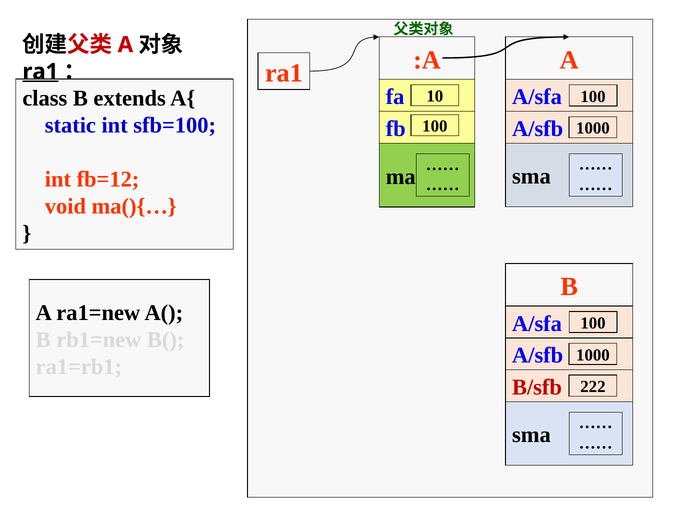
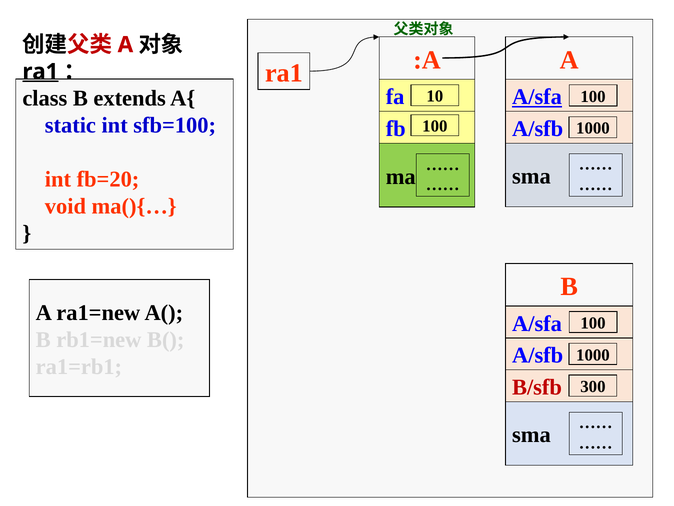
A/sfa underline: none -> present (537, 97)
fb=12: fb=12 -> fb=20 (108, 179)
222: 222 -> 300 (593, 386)
